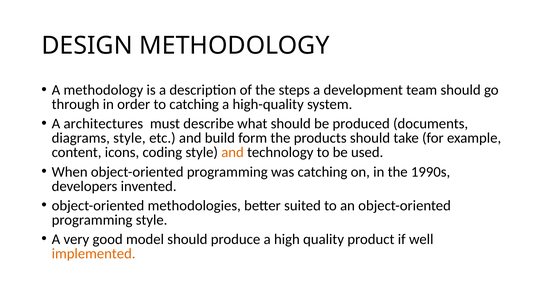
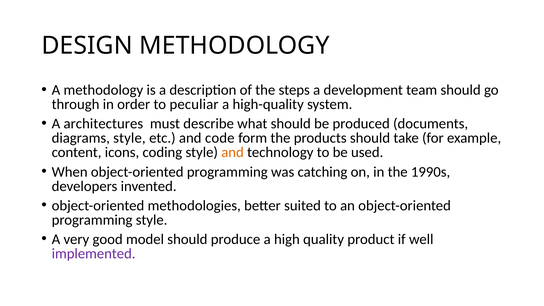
to catching: catching -> peculiar (194, 104)
build: build -> code (220, 138)
implemented colour: orange -> purple (94, 254)
